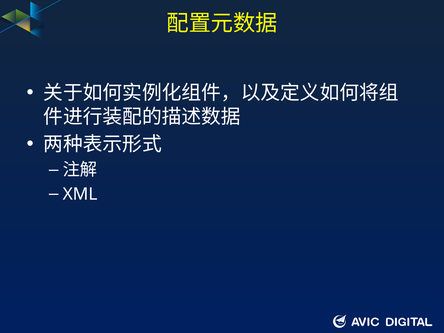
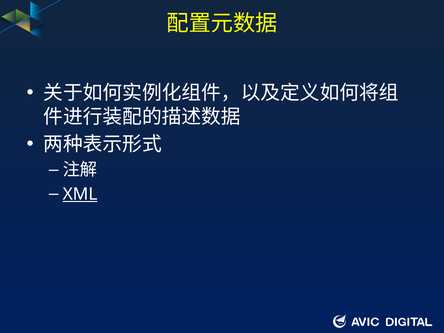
XML underline: none -> present (80, 194)
